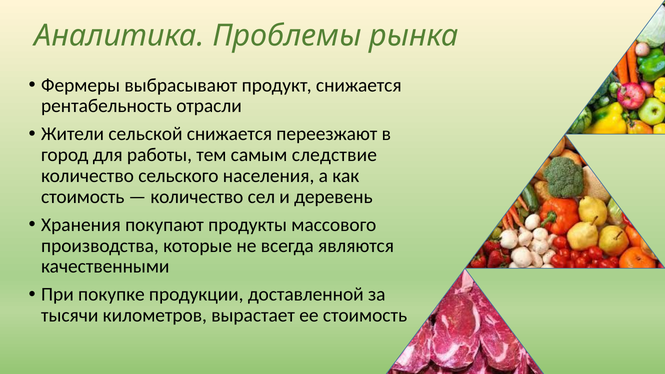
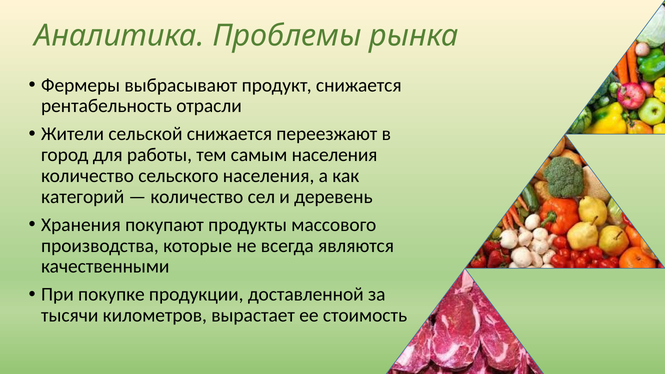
самым следствие: следствие -> населения (335, 155)
стоимость: стоимость -> категорий (83, 197)
